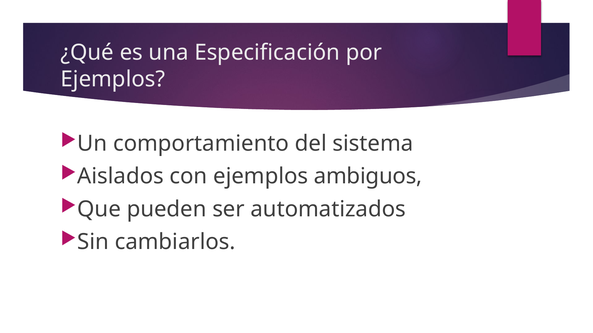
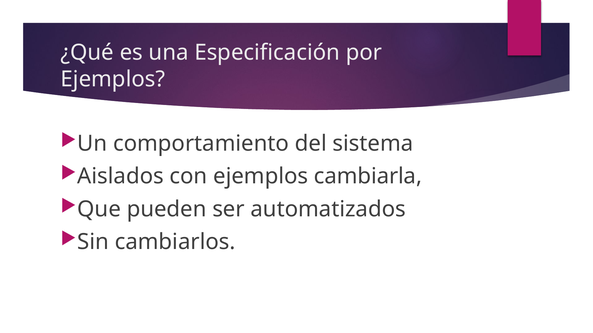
ambiguos: ambiguos -> cambiarla (368, 177)
